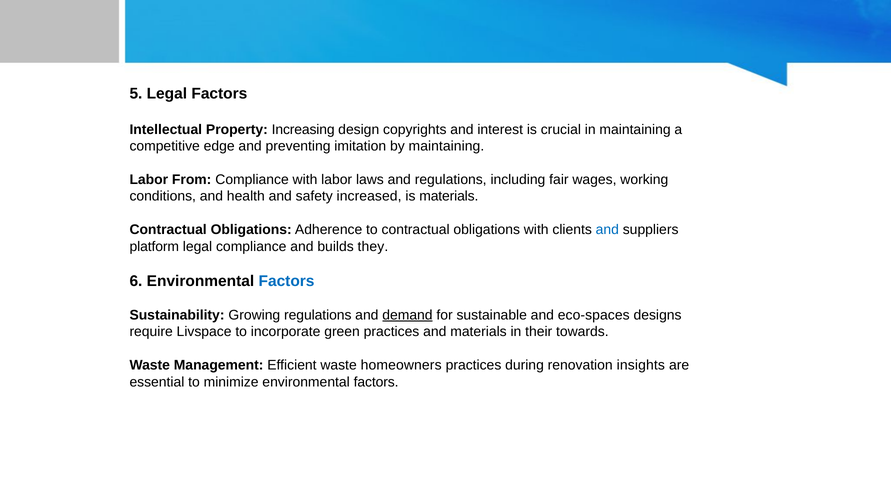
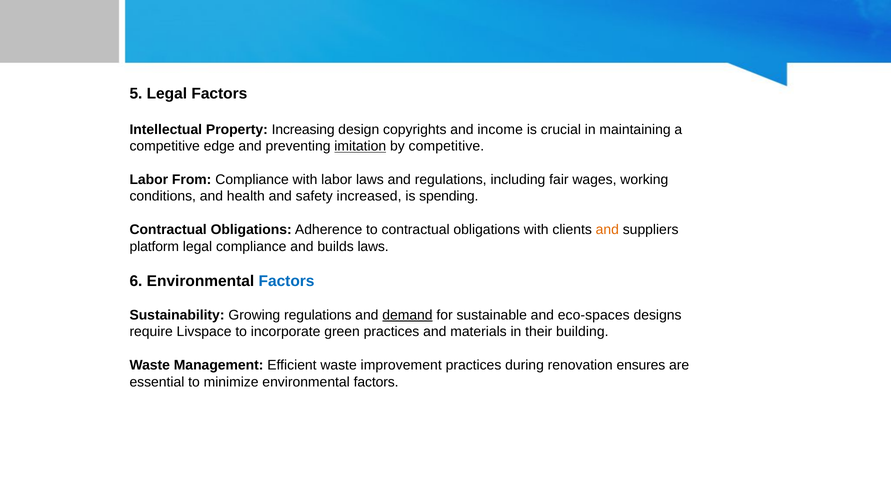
interest: interest -> income (500, 130)
imitation underline: none -> present (360, 146)
by maintaining: maintaining -> competitive (446, 146)
is materials: materials -> spending (449, 196)
and colour: blue -> orange (607, 230)
builds they: they -> laws (373, 247)
towards: towards -> building (582, 332)
homeowners: homeowners -> improvement (401, 365)
insights: insights -> ensures (641, 365)
